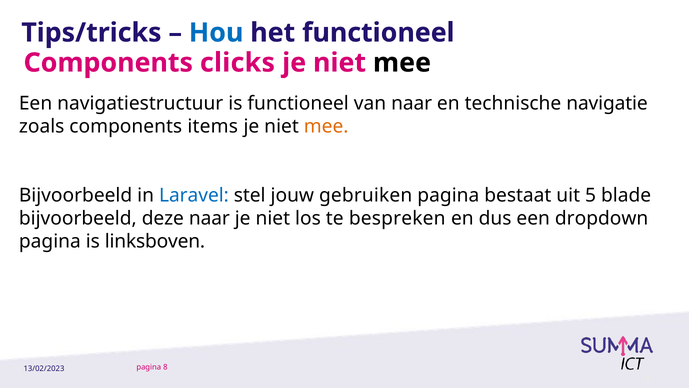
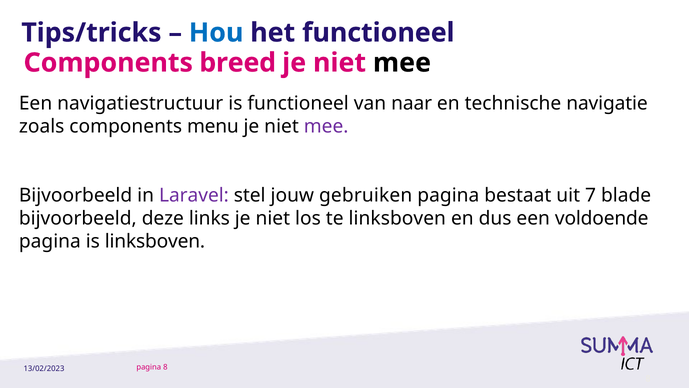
clicks: clicks -> breed (238, 63)
items: items -> menu (213, 126)
mee colour: orange -> purple (326, 126)
Laravel colour: blue -> purple (194, 195)
5: 5 -> 7 (591, 195)
deze naar: naar -> links (209, 218)
te bespreken: bespreken -> linksboven (397, 218)
dropdown: dropdown -> voldoende (602, 218)
